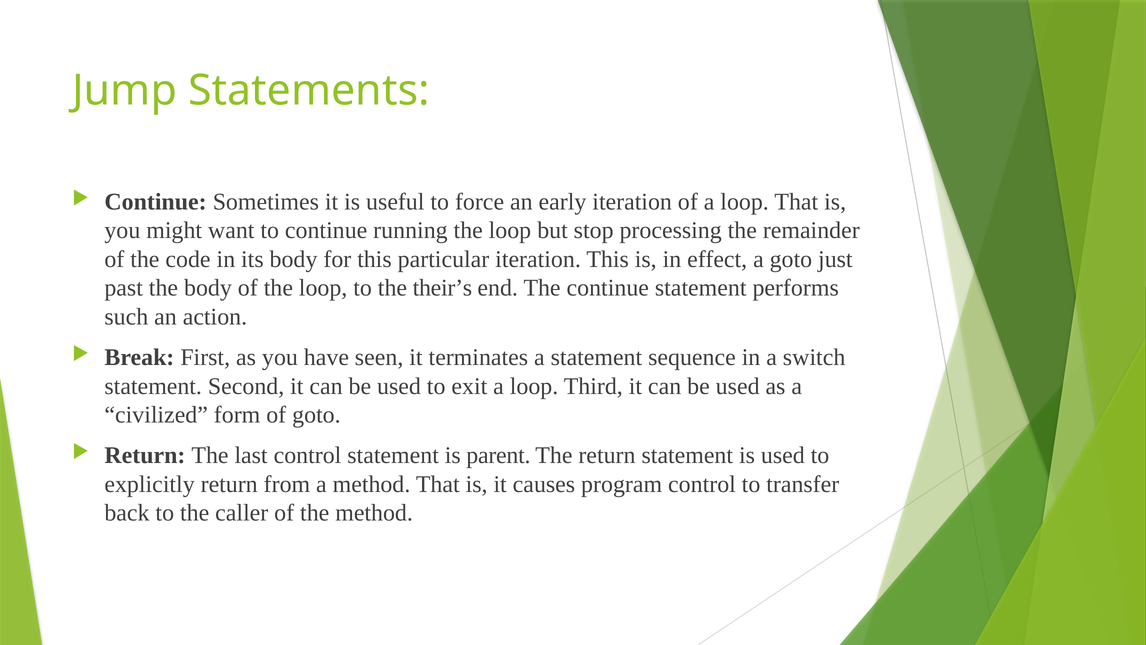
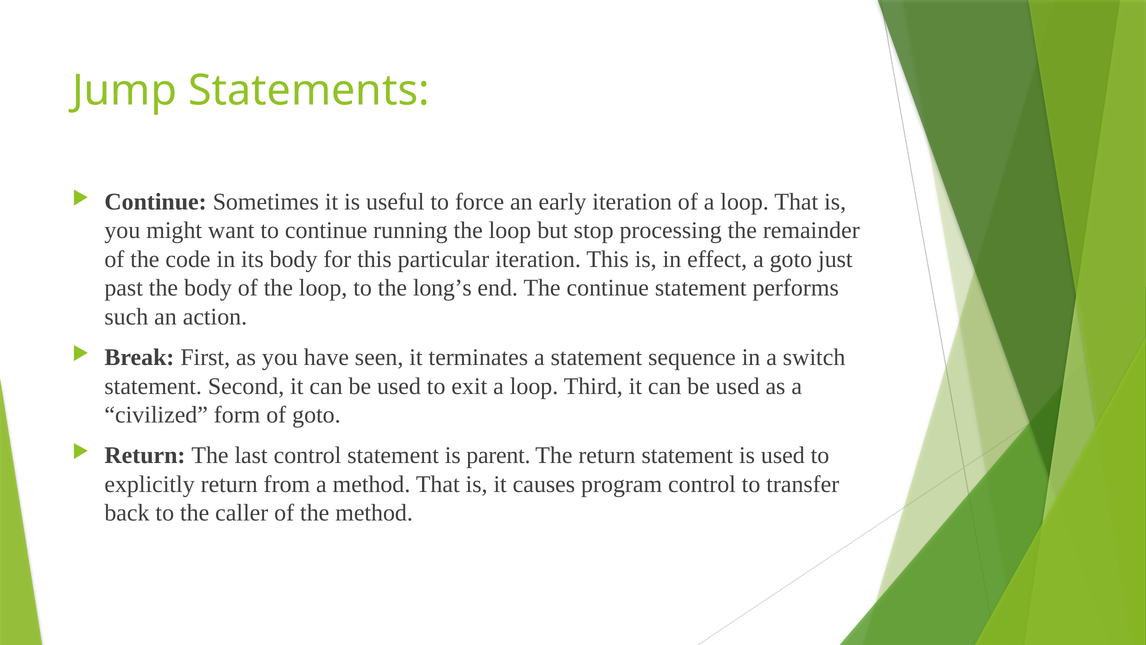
their’s: their’s -> long’s (442, 288)
